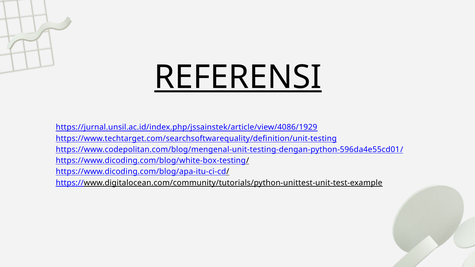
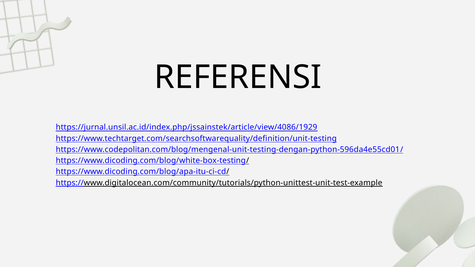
REFERENSI underline: present -> none (238, 77)
